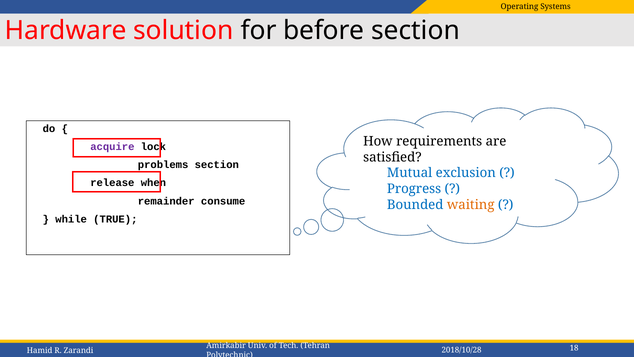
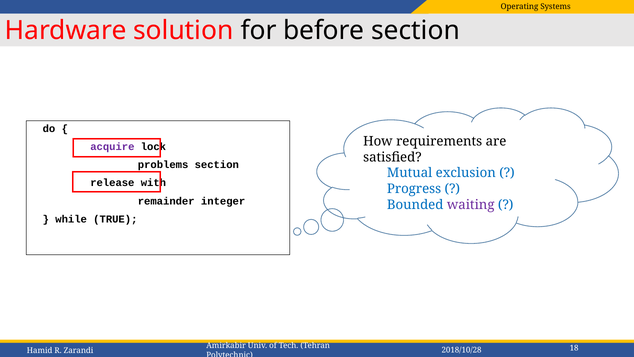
when: when -> with (153, 183)
consume: consume -> integer (223, 201)
waiting colour: orange -> purple (471, 205)
